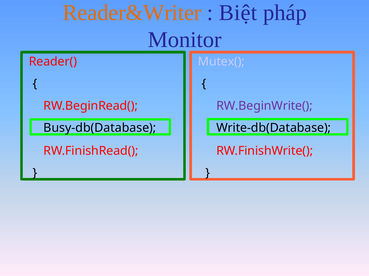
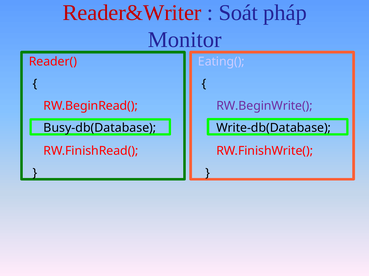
Reader&Writer colour: orange -> red (132, 13)
Biệt: Biệt -> Soát (238, 13)
Mutex(: Mutex( -> Eating( (221, 62)
